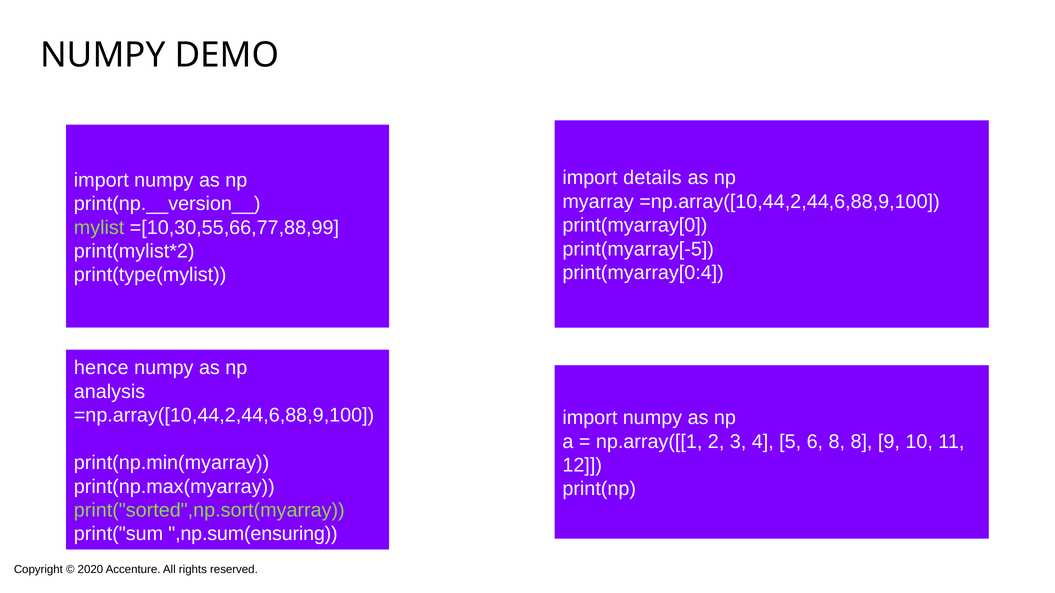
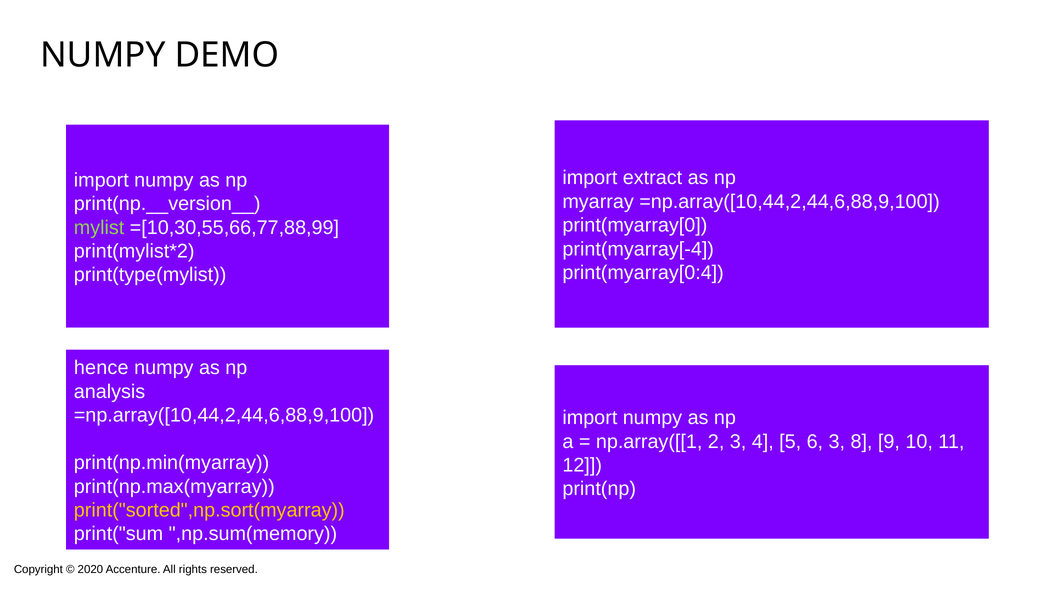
details: details -> extract (652, 178)
print(myarray[-5: print(myarray[-5 -> print(myarray[-4 (638, 249)
6 8: 8 -> 3 (837, 442)
print("sorted",np.sort(myarray colour: light green -> yellow (209, 511)
,np.sum(ensuring: ,np.sum(ensuring -> ,np.sum(memory (253, 534)
